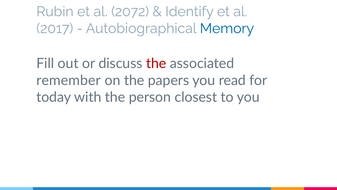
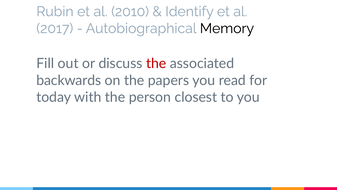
2072: 2072 -> 2010 (130, 12)
Memory colour: blue -> black (227, 28)
remember: remember -> backwards (69, 80)
